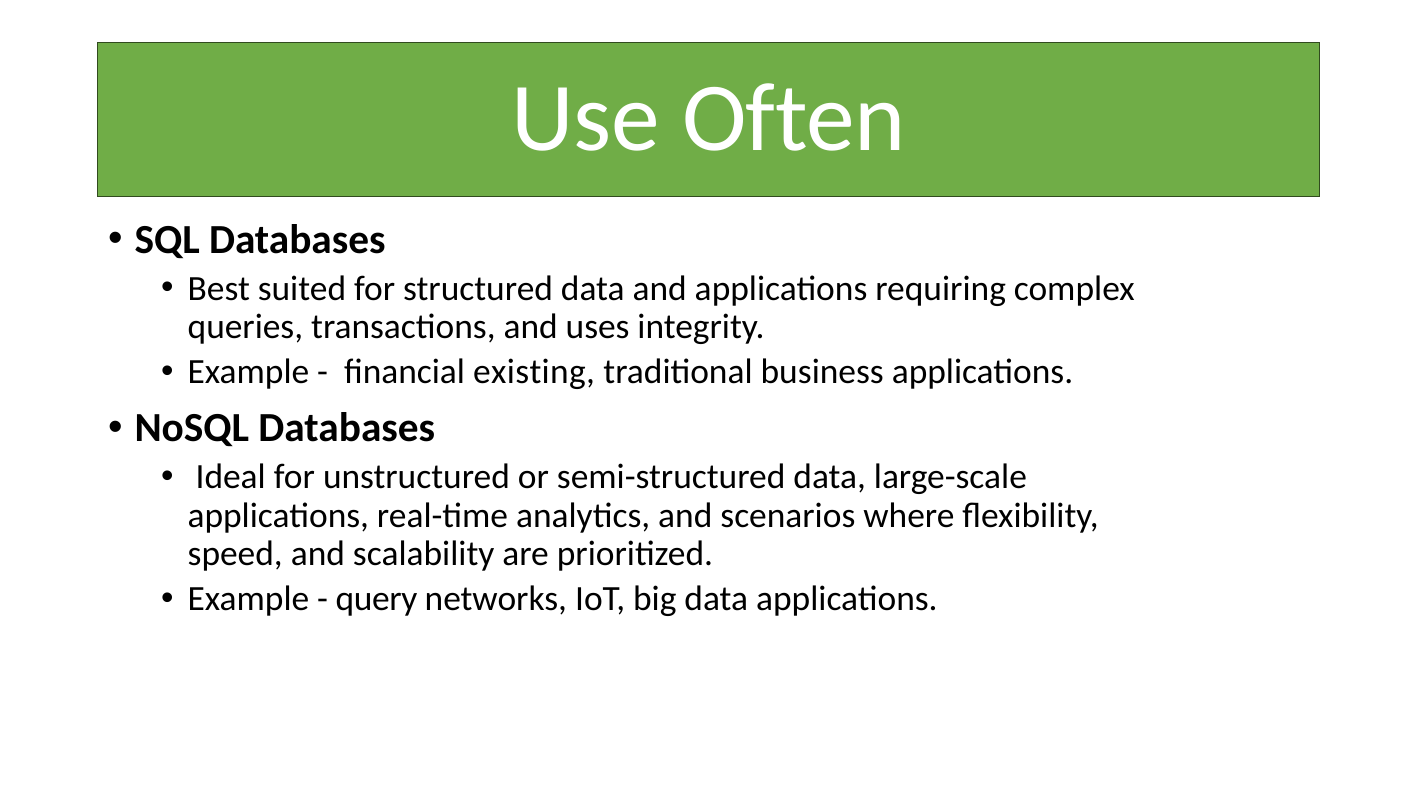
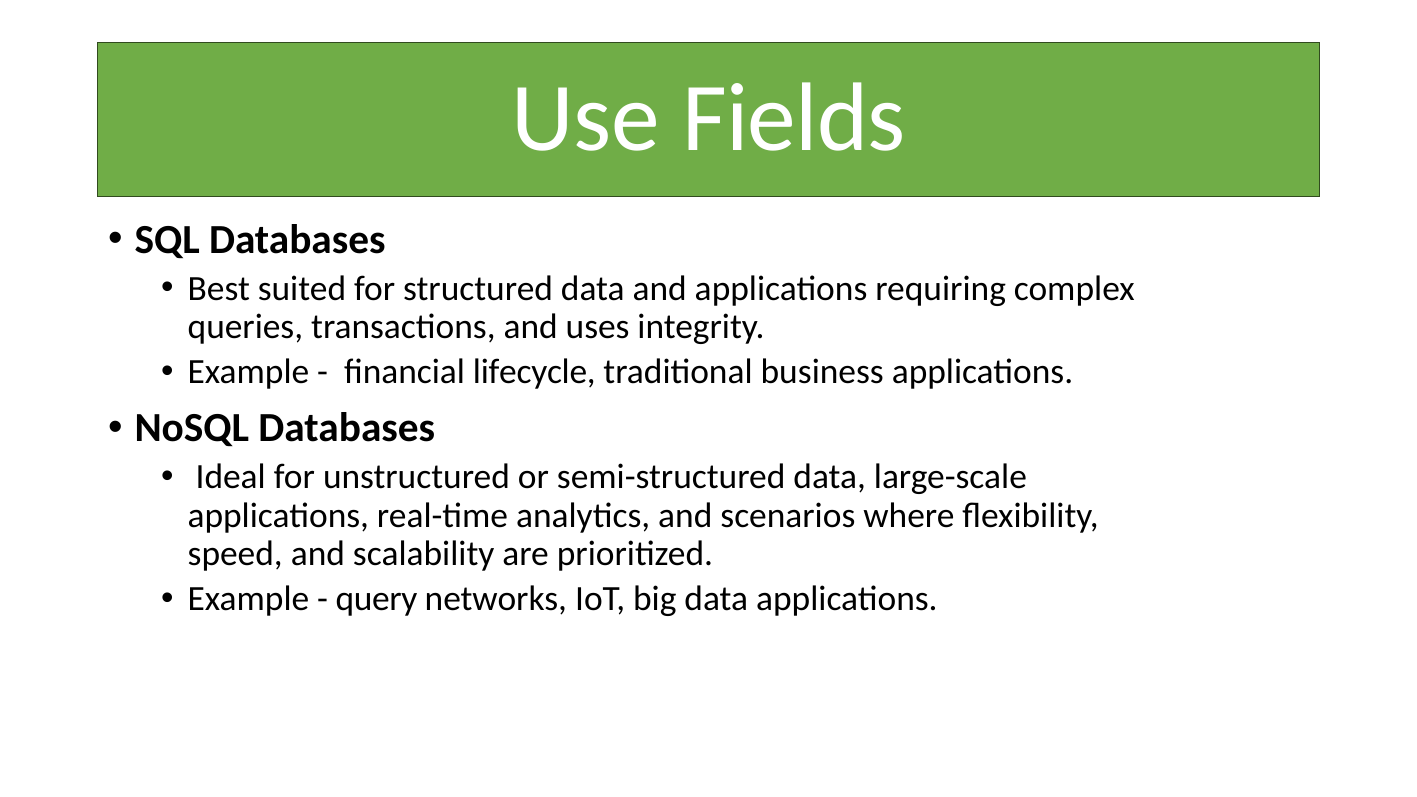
Often: Often -> Fields (794, 119)
existing: existing -> lifecycle (534, 372)
